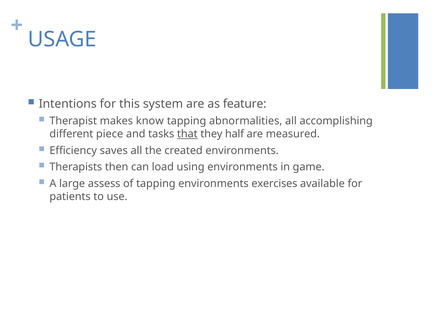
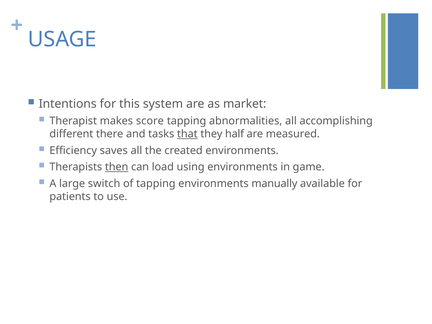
feature: feature -> market (245, 104)
know: know -> score (150, 121)
piece: piece -> there (110, 134)
then underline: none -> present (117, 167)
assess: assess -> switch (104, 184)
exercises: exercises -> manually (274, 184)
